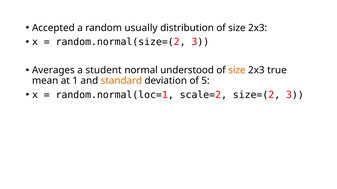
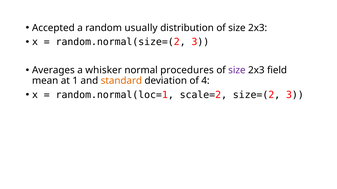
student: student -> whisker (104, 70)
understood: understood -> procedures (187, 70)
size colour: orange -> purple (237, 70)
true: true -> field (277, 70)
5: 5 -> 4 (205, 81)
